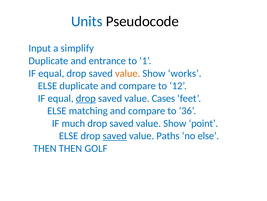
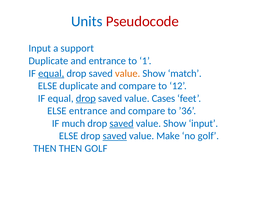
Pseudocode colour: black -> red (142, 21)
simplify: simplify -> support (77, 48)
equal underline: none -> present (51, 73)
works: works -> match (185, 73)
ELSE matching: matching -> entrance (88, 110)
saved underline: none -> present (122, 123)
Show point: point -> input (203, 123)
Paths: Paths -> Make (168, 135)
no else: else -> golf (208, 135)
